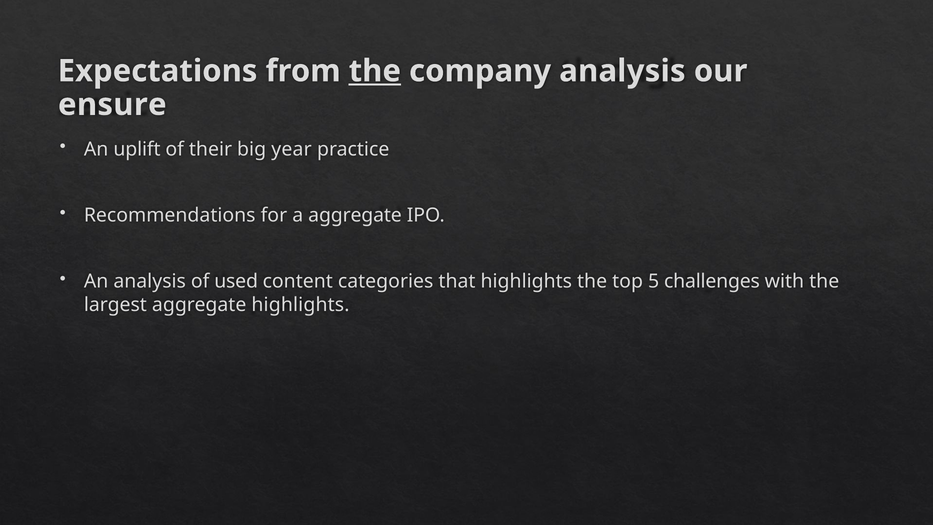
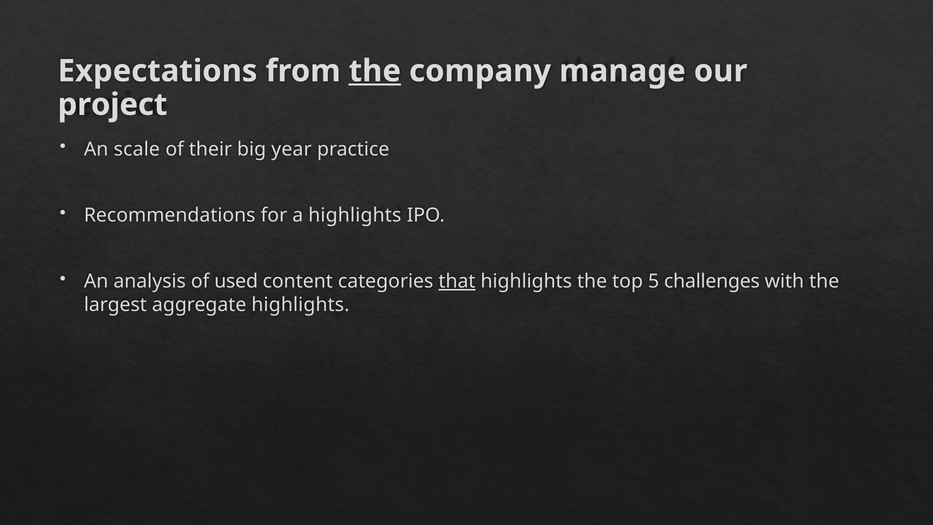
company analysis: analysis -> manage (622, 71)
ensure: ensure -> project (113, 105)
uplift: uplift -> scale (137, 149)
a aggregate: aggregate -> highlights (355, 215)
that underline: none -> present (457, 281)
